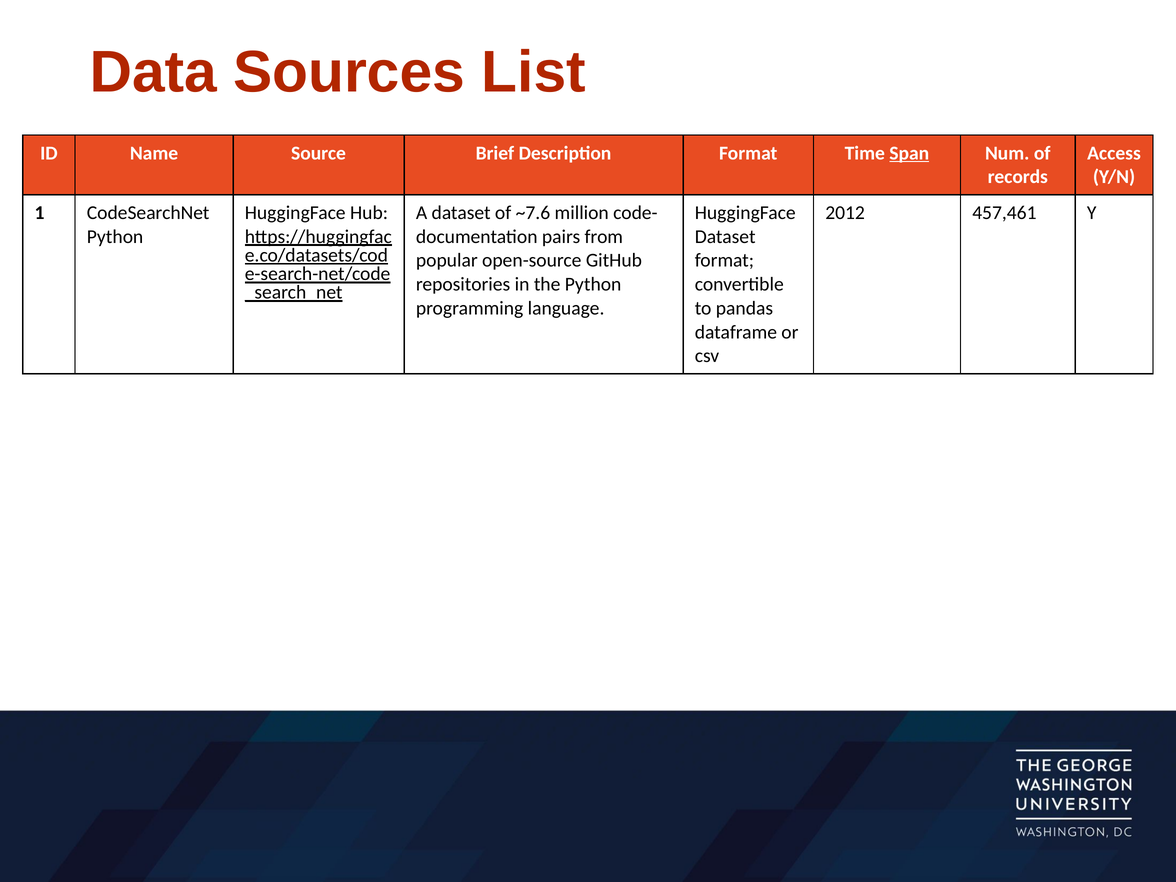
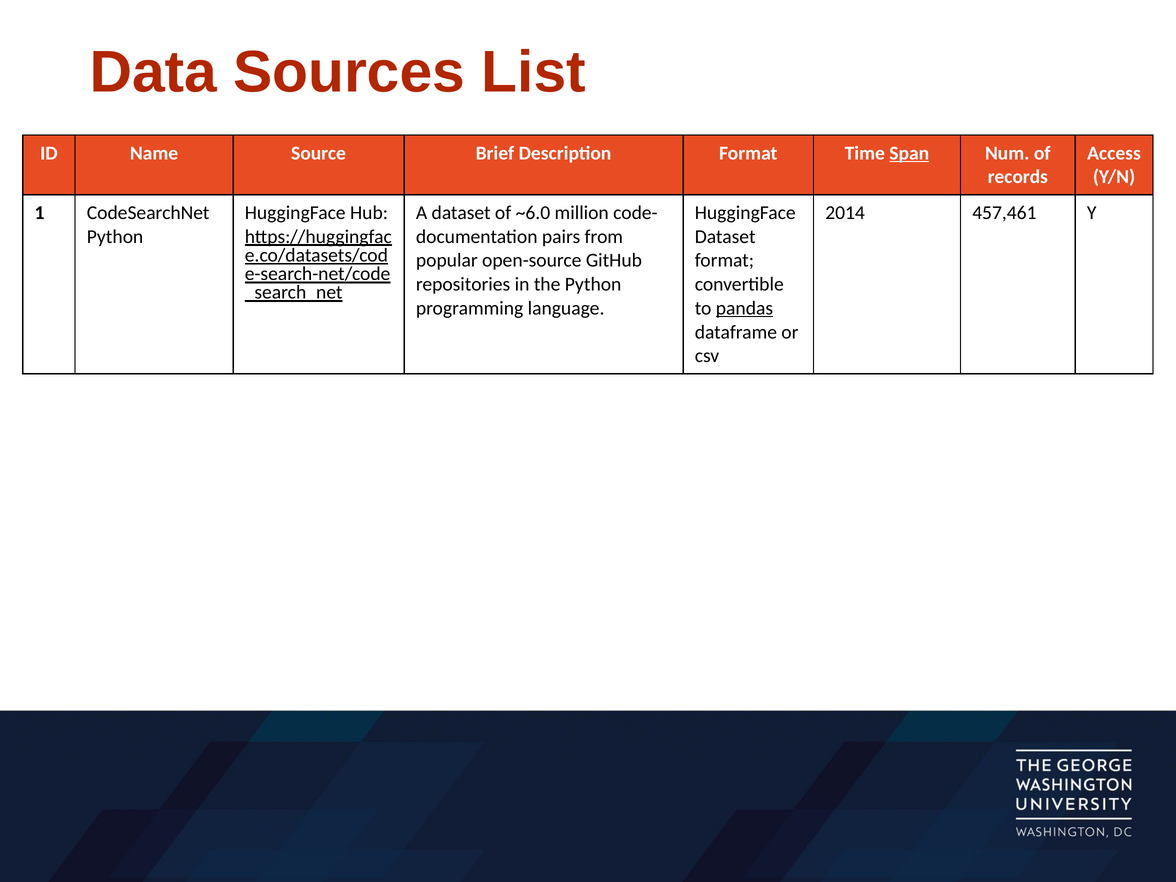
~7.6: ~7.6 -> ~6.0 (533, 213)
2012: 2012 -> 2014 (845, 213)
pandas underline: none -> present (744, 308)
